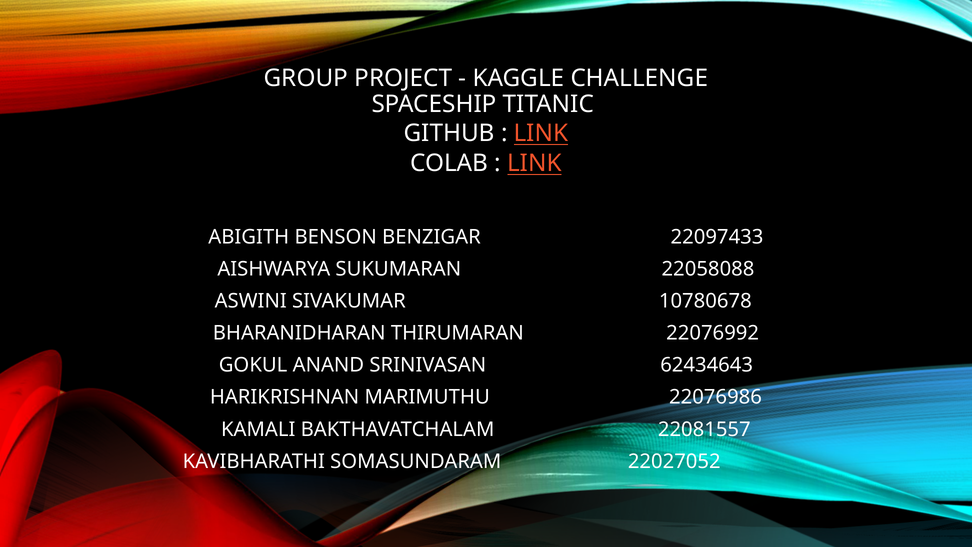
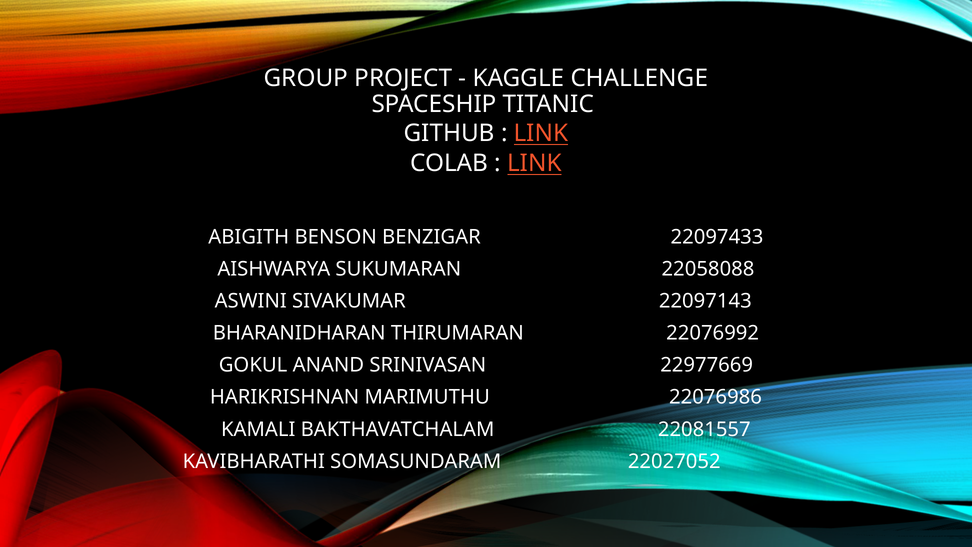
10780678: 10780678 -> 22097143 (705, 301)
62434643: 62434643 -> 22977669 (707, 365)
